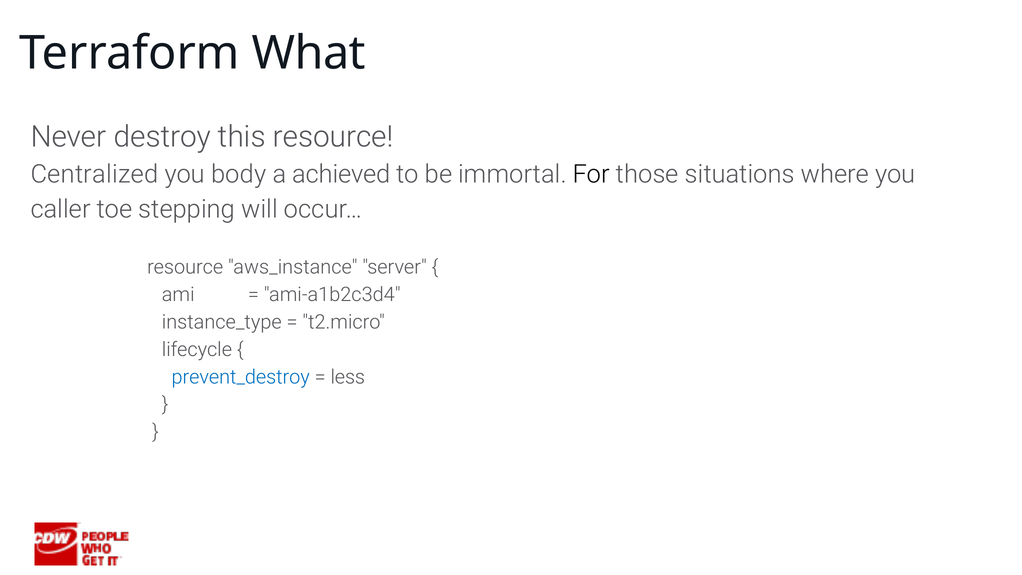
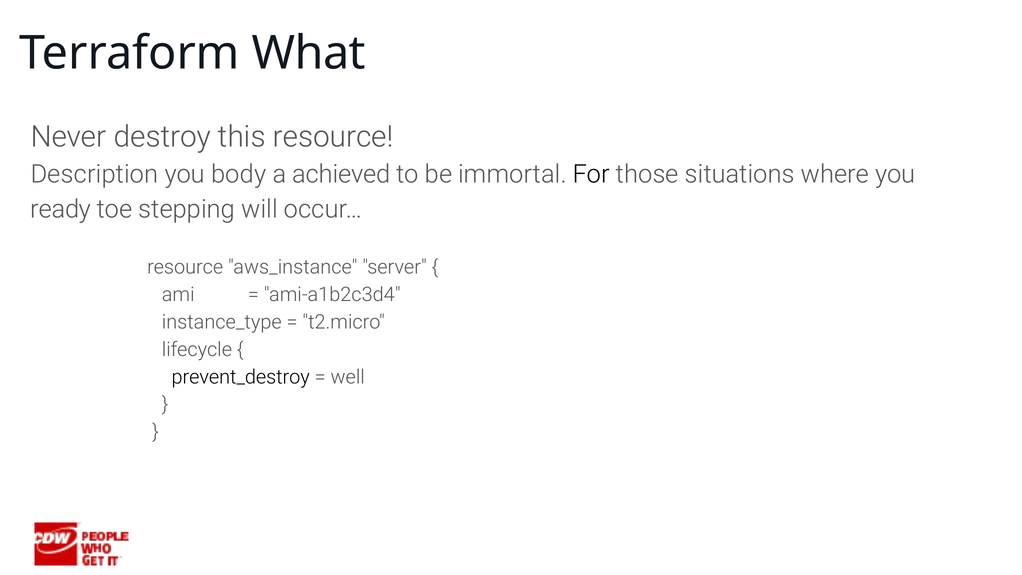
Centralized: Centralized -> Description (94, 174)
caller: caller -> ready (61, 210)
prevent_destroy colour: blue -> black (241, 377)
less: less -> well (348, 377)
